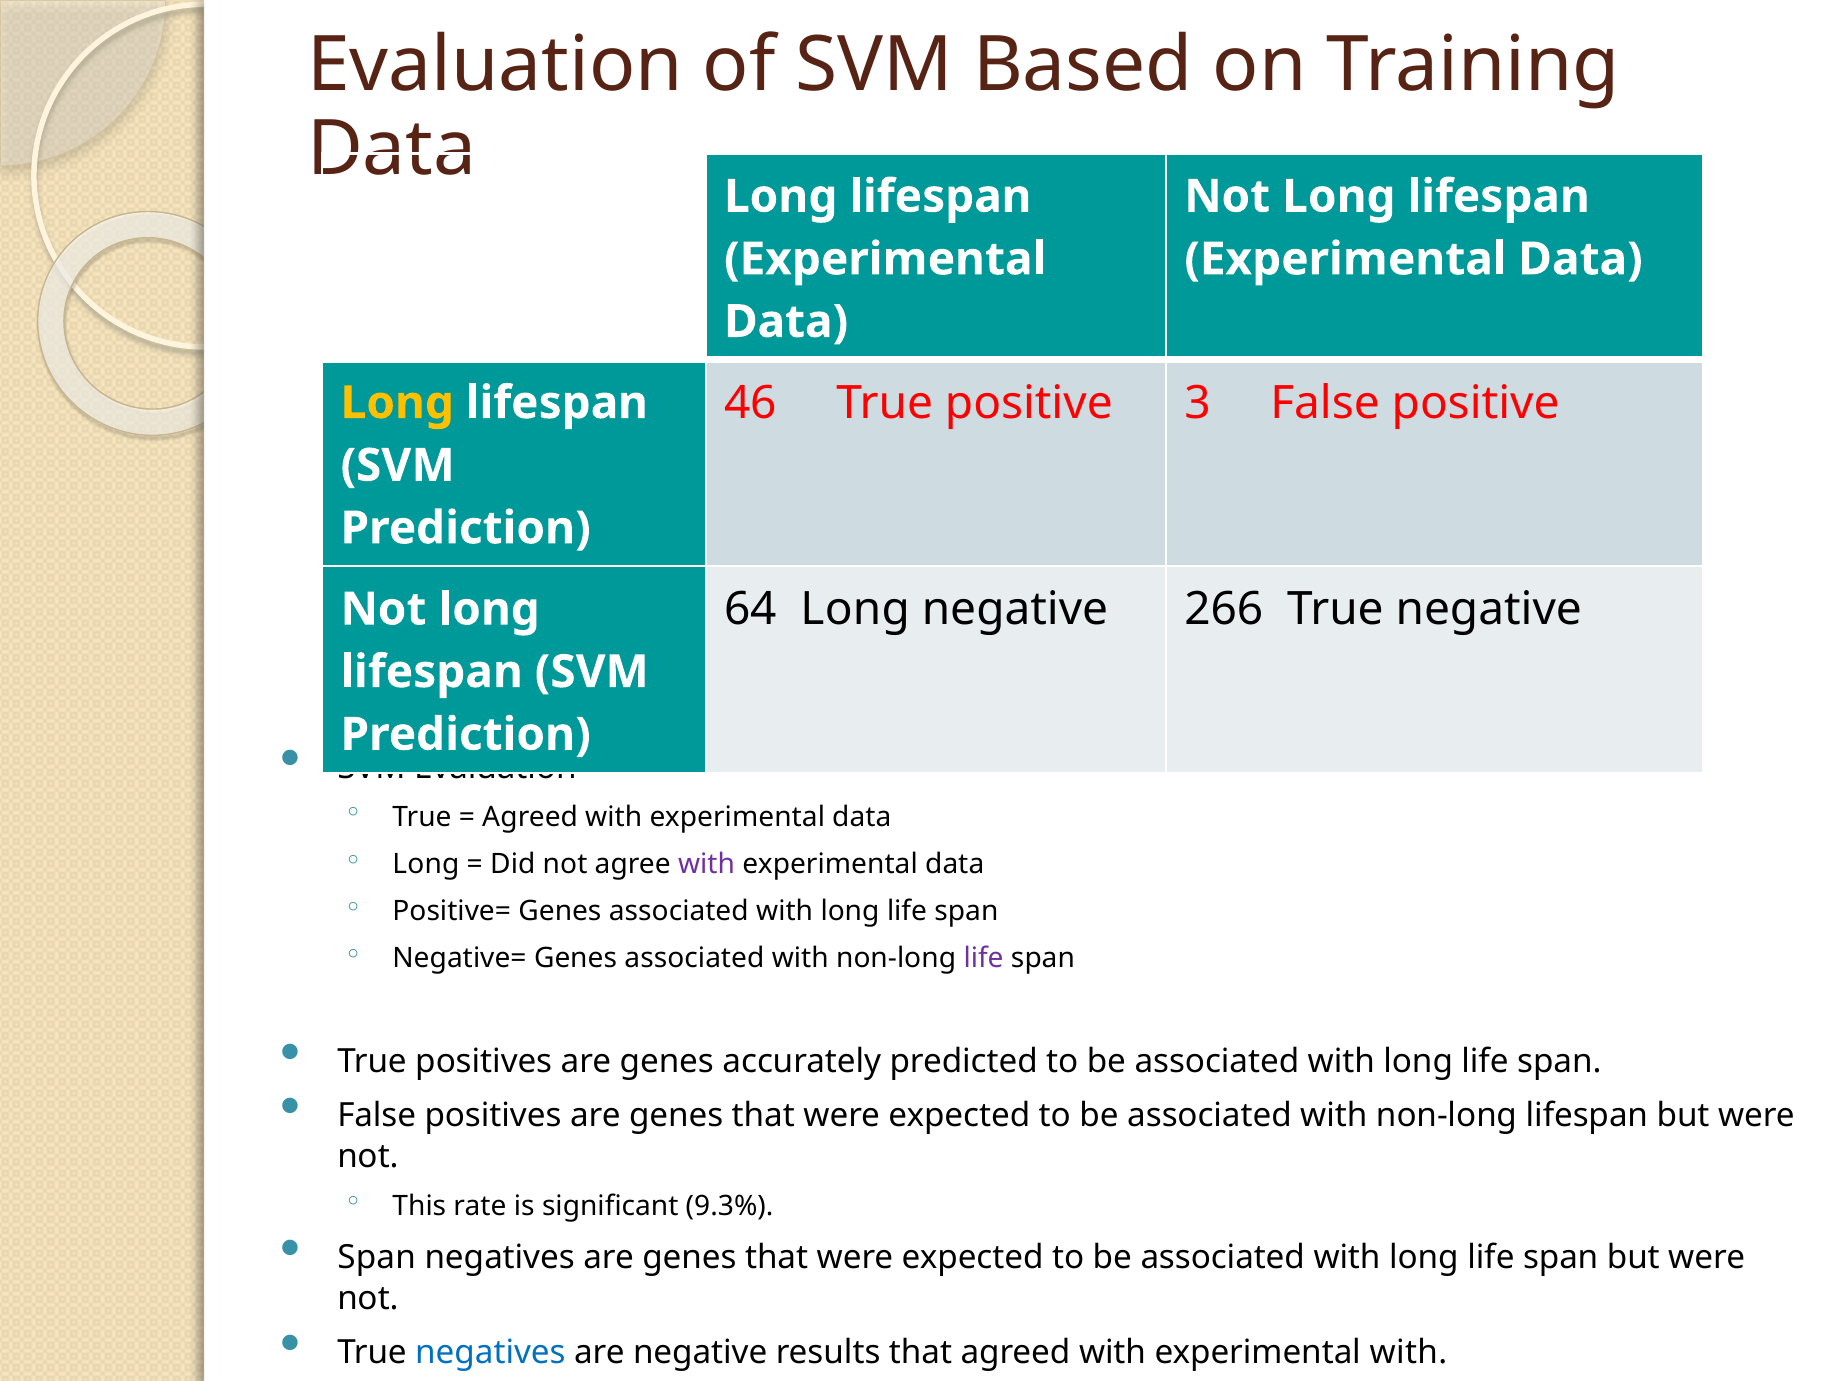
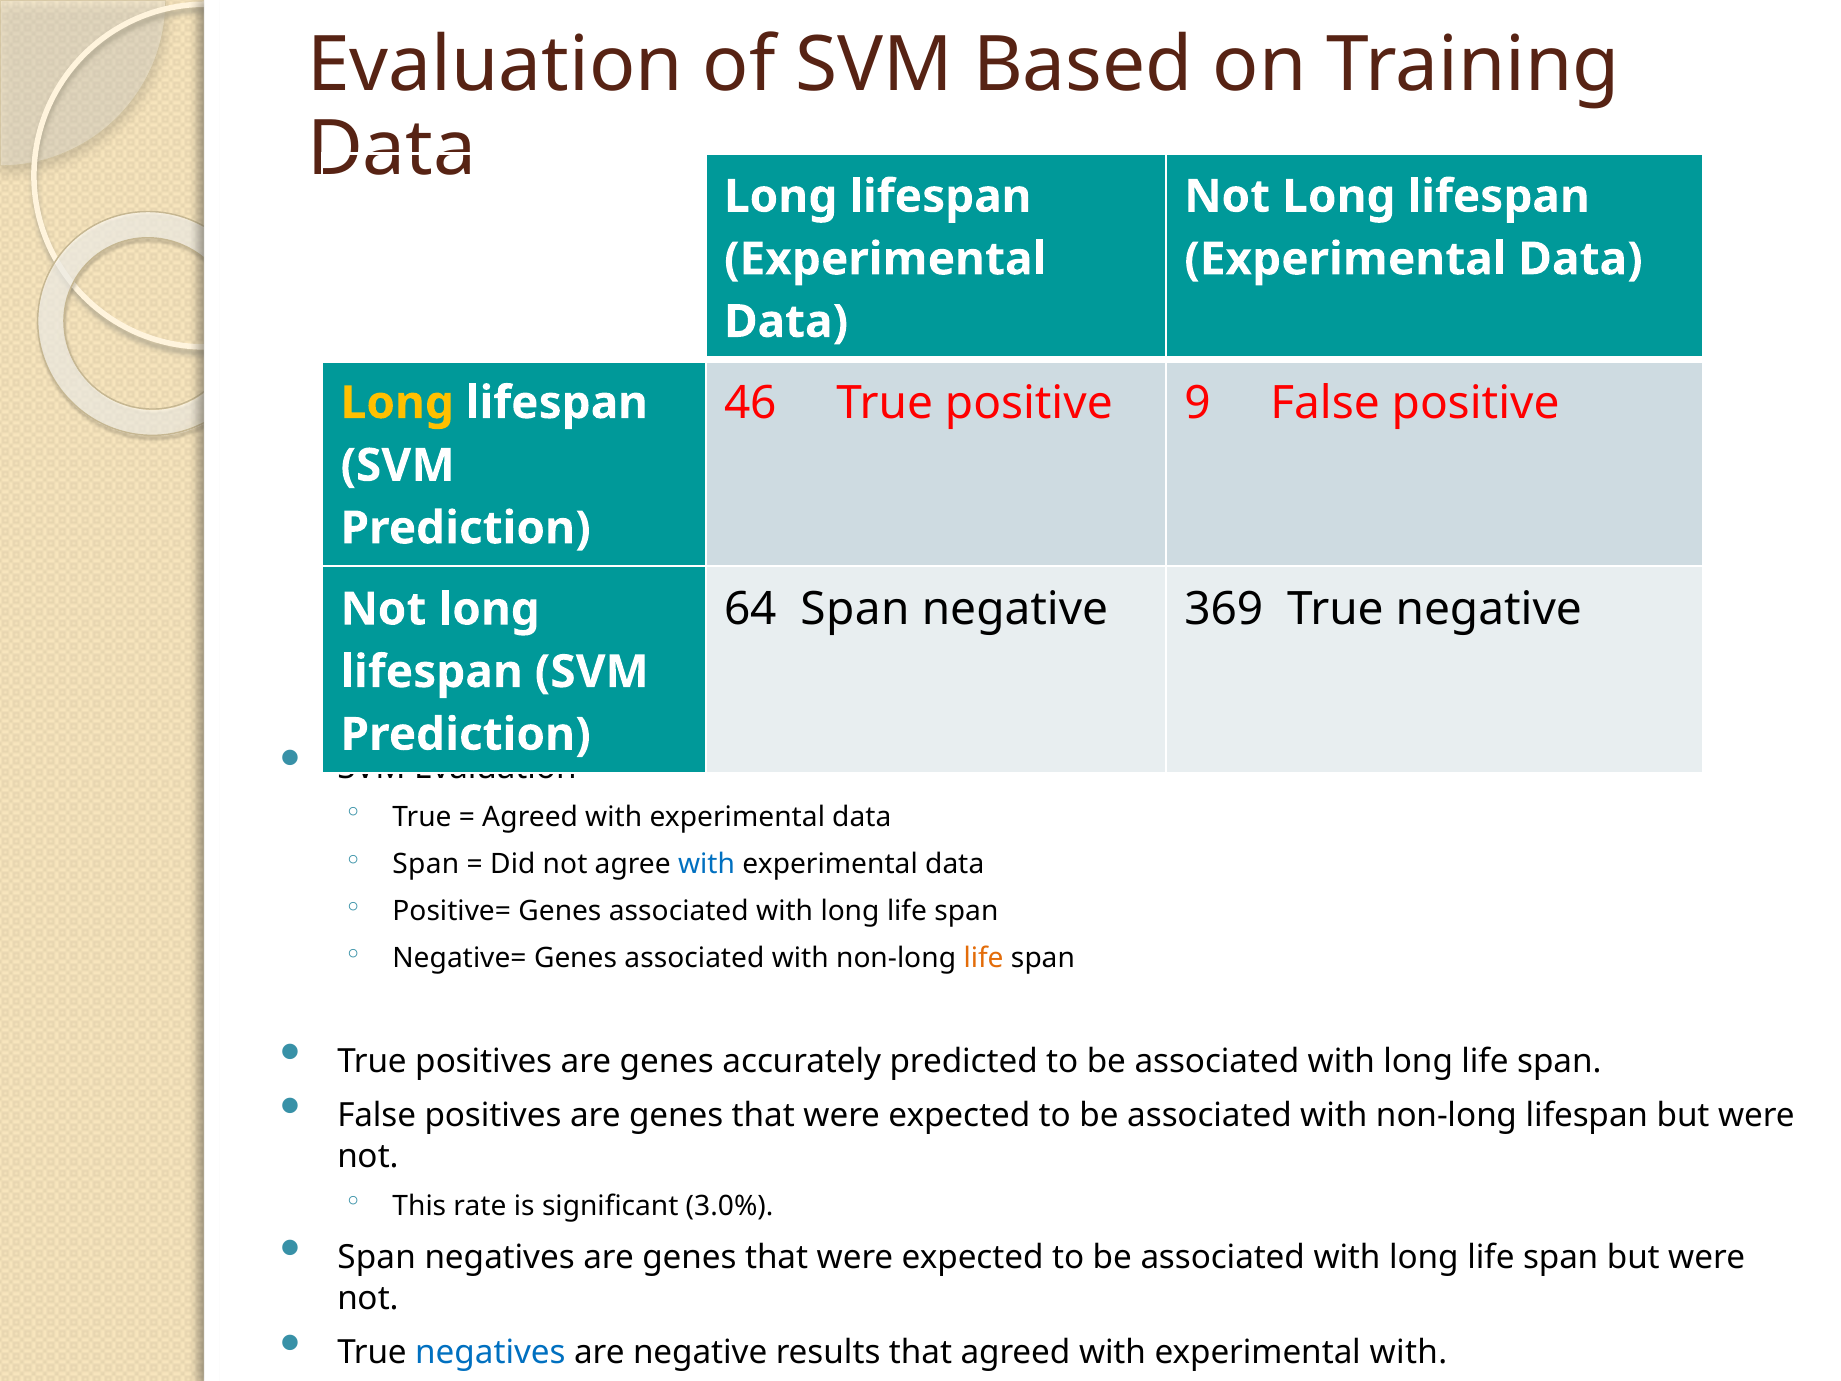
3: 3 -> 9 (1197, 403)
64 Long: Long -> Span (855, 609)
266: 266 -> 369 (1224, 609)
Long: Long -> Span (426, 864)
with colour: purple -> blue (707, 864)
life colour: purple -> orange (984, 958)
9.3%: 9.3% -> 3.0% (730, 1206)
